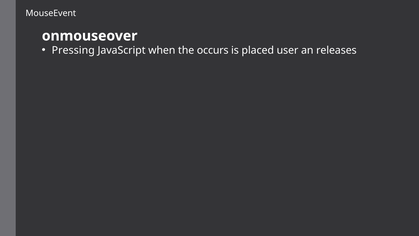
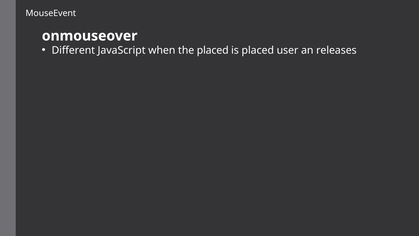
Pressing: Pressing -> Different (73, 50)
the occurs: occurs -> placed (213, 50)
